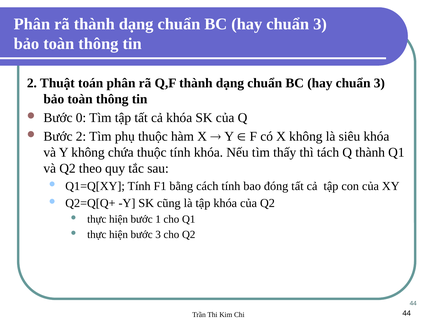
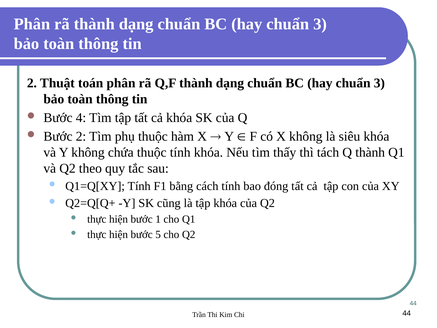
0: 0 -> 4 (81, 118)
bước 3: 3 -> 5 (158, 234)
